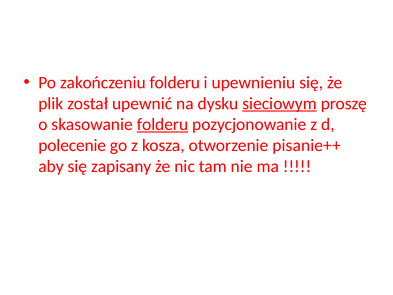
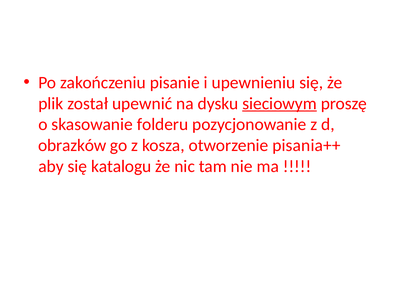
zakończeniu folderu: folderu -> pisanie (175, 82)
folderu underline: present -> none (163, 124)
polecenie: polecenie -> obrazków (72, 145)
pisanie++: pisanie++ -> pisania++ (306, 145)
zapisany: zapisany -> katalogu (121, 166)
